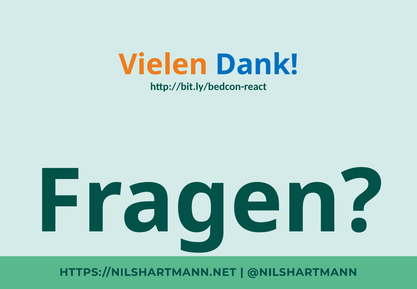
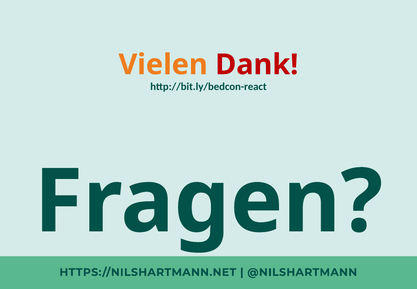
Dank colour: blue -> red (257, 65)
